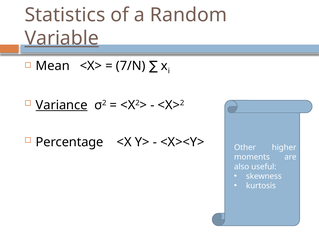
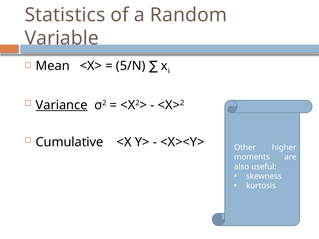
Variable underline: present -> none (62, 38)
7/N: 7/N -> 5/N (131, 66)
Percentage: Percentage -> Cumulative (70, 142)
